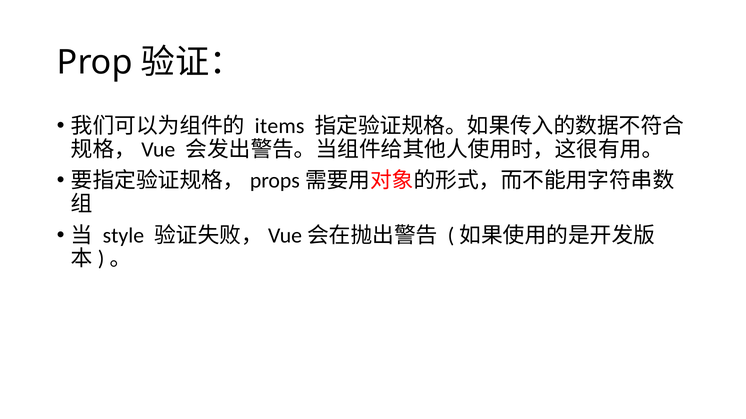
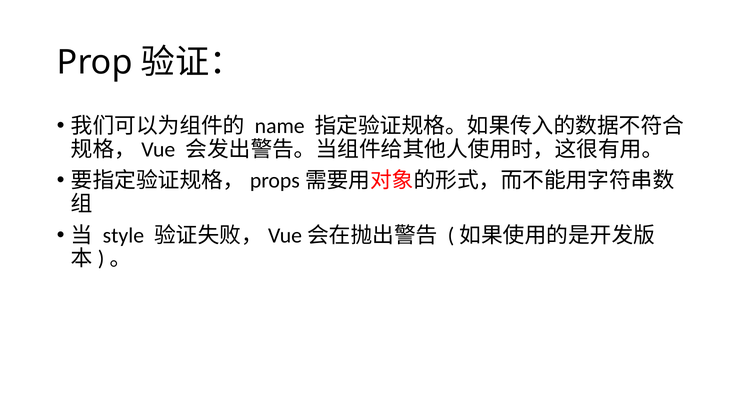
items: items -> name (280, 126)
